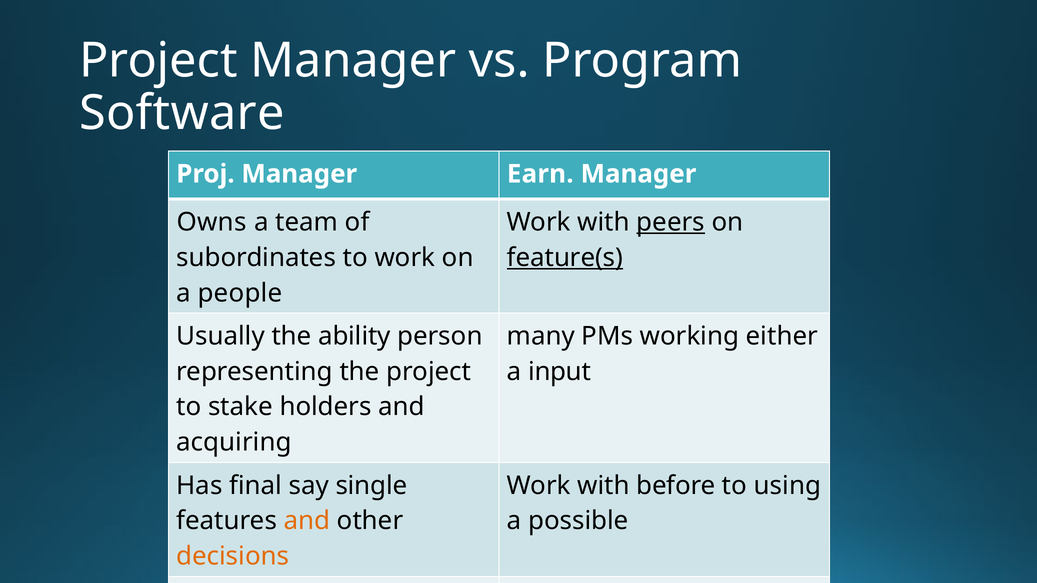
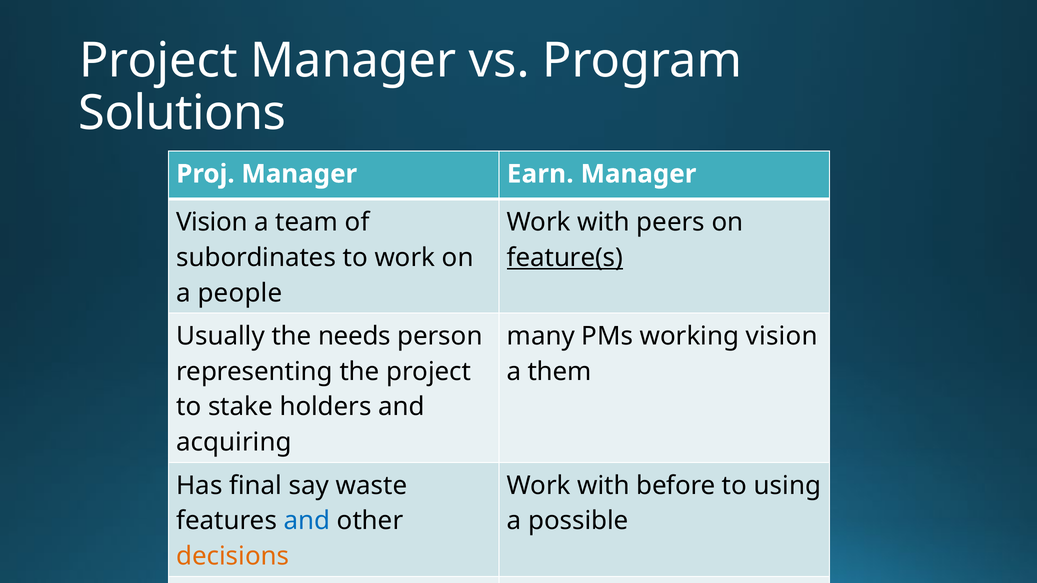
Software: Software -> Solutions (182, 113)
Owns: Owns -> Vision (212, 222)
peers underline: present -> none (671, 222)
ability: ability -> needs (354, 336)
working either: either -> vision (782, 336)
input: input -> them (560, 372)
single: single -> waste (371, 486)
and colour: orange -> blue (307, 521)
